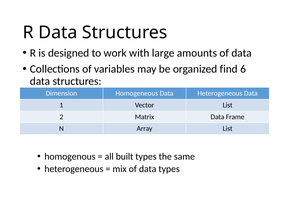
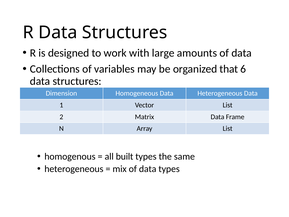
find: find -> that (229, 69)
